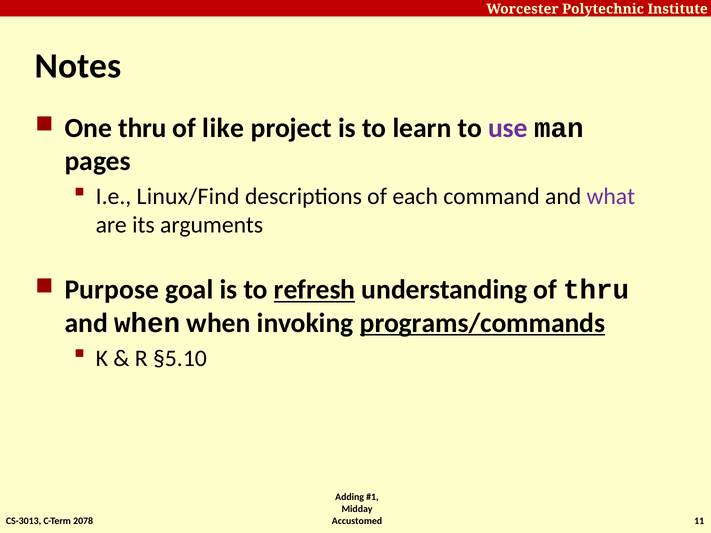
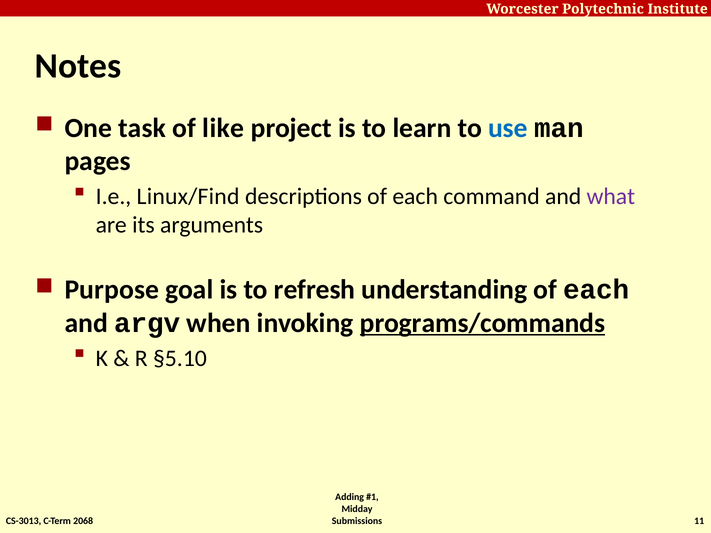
One thru: thru -> task (142, 128)
use colour: purple -> blue (508, 128)
refresh underline: present -> none (315, 290)
understanding of thru: thru -> each (596, 290)
and when: when -> argv (147, 323)
2078: 2078 -> 2068 (83, 521)
Accustomed: Accustomed -> Submissions (357, 521)
